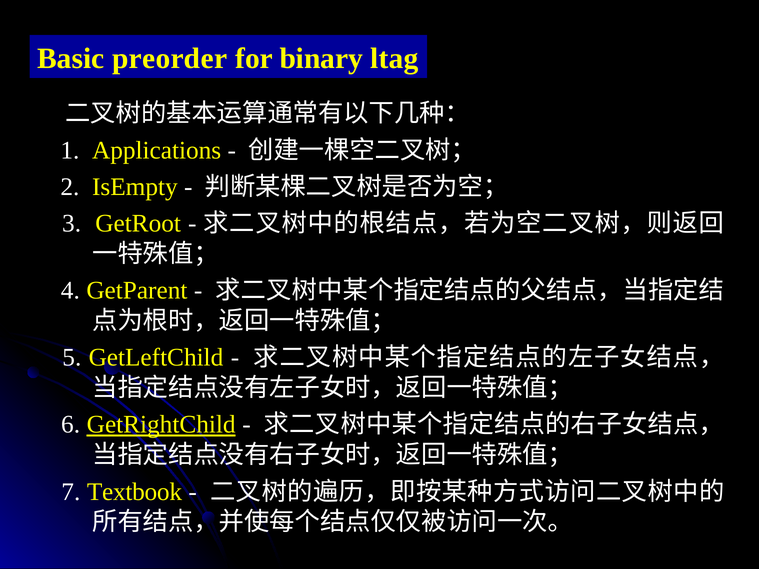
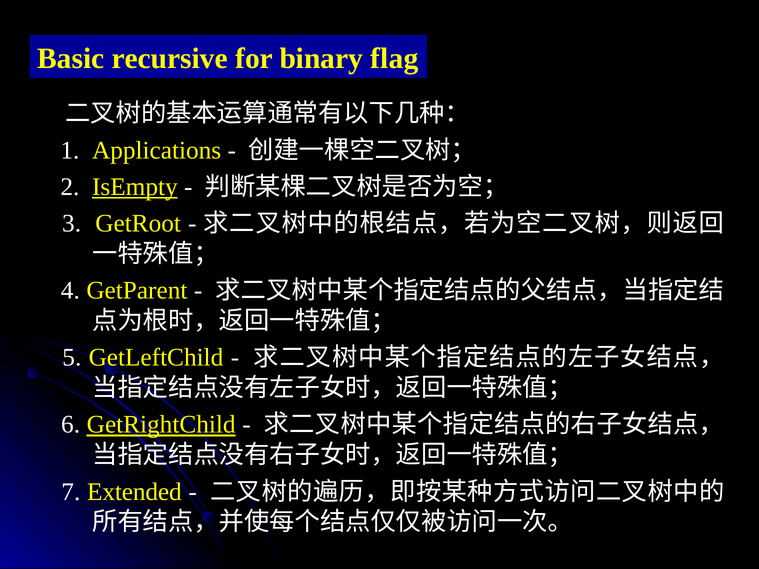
preorder: preorder -> recursive (170, 59)
ltag: ltag -> flag (394, 59)
IsEmpty underline: none -> present (135, 187)
Textbook: Textbook -> Extended (134, 492)
